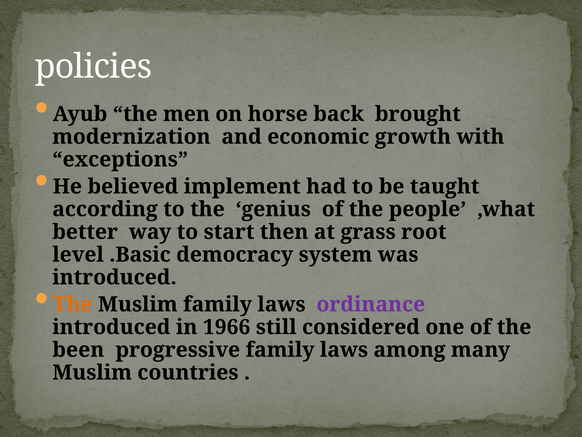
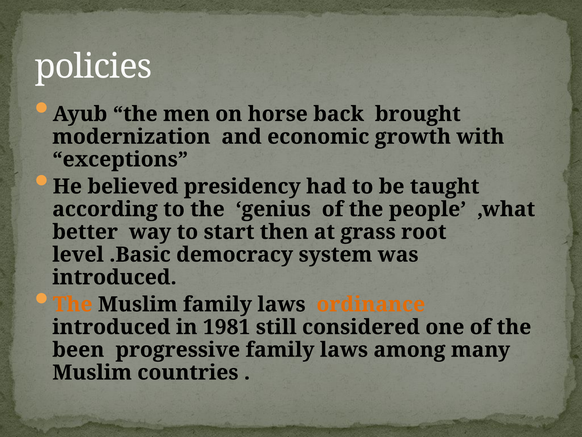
implement: implement -> presidency (242, 186)
ordinance colour: purple -> orange (371, 304)
1966: 1966 -> 1981 (227, 327)
